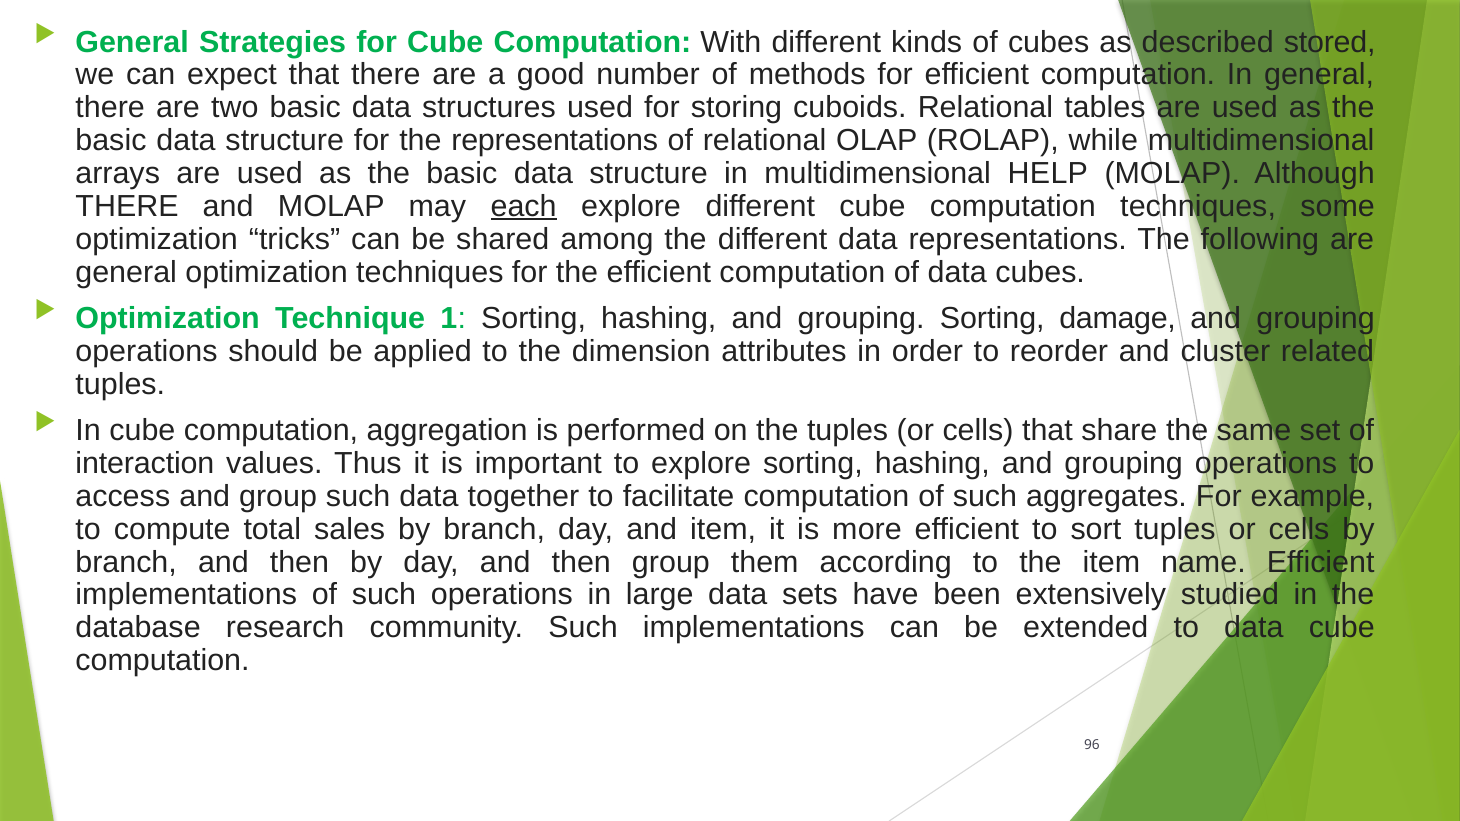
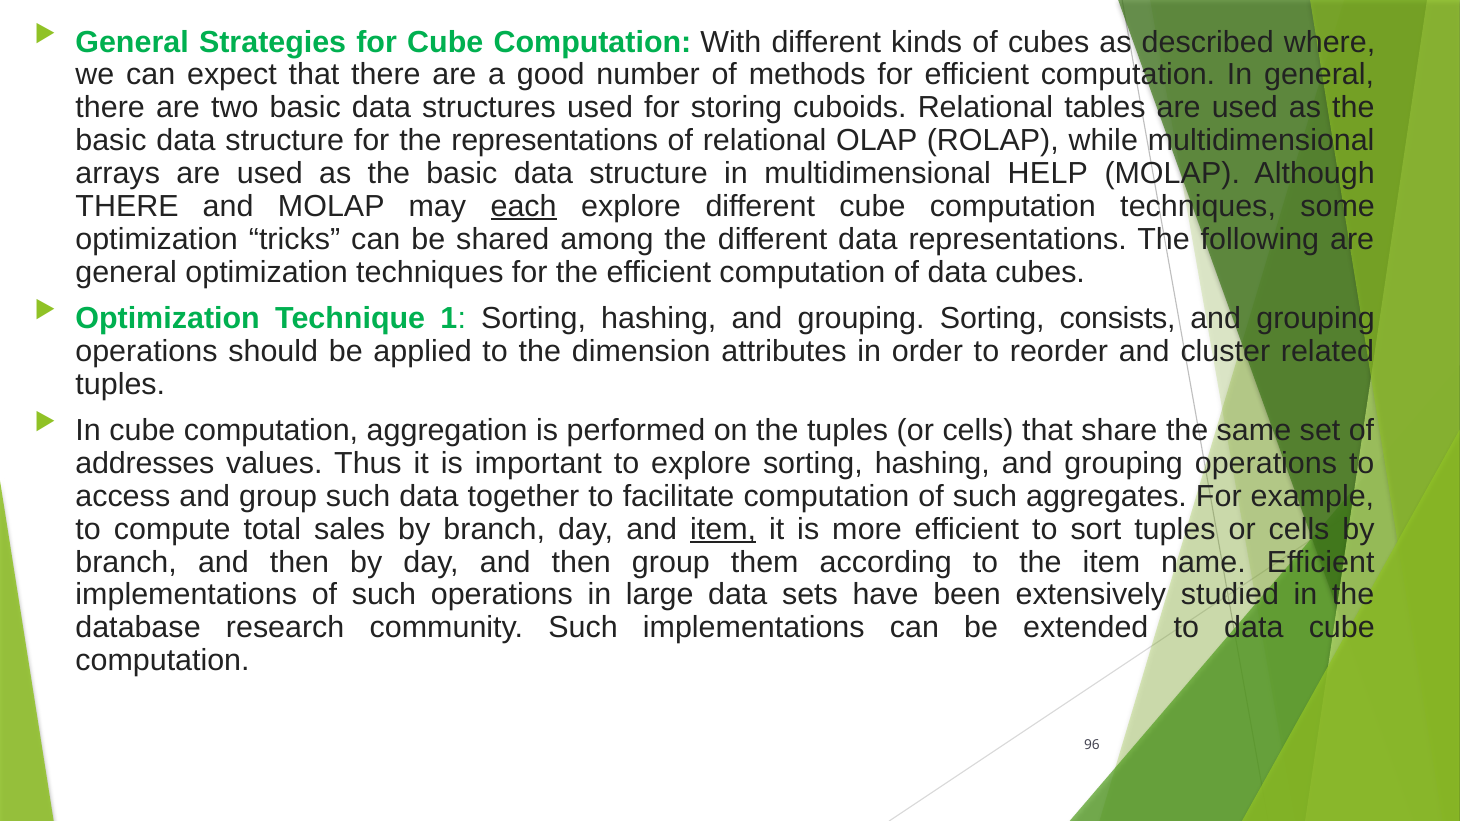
stored: stored -> where (1330, 42)
damage: damage -> consists (1118, 319)
interaction: interaction -> addresses (145, 464)
item underline: none -> present (723, 529)
